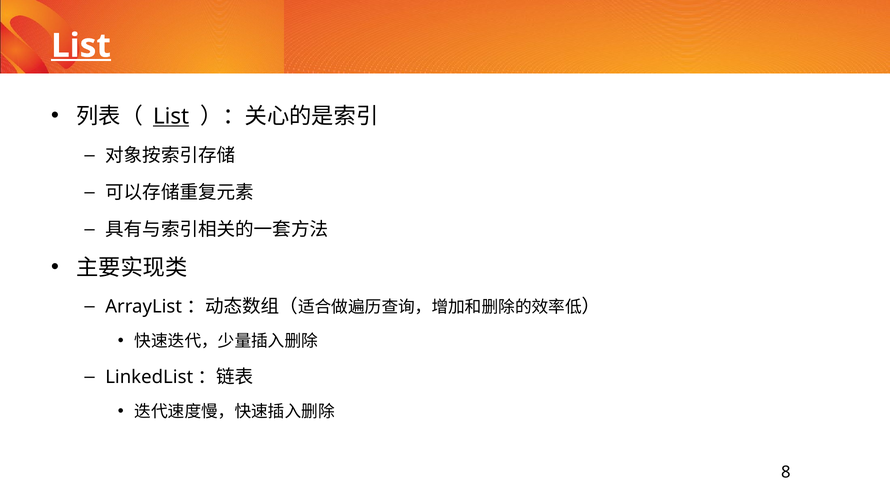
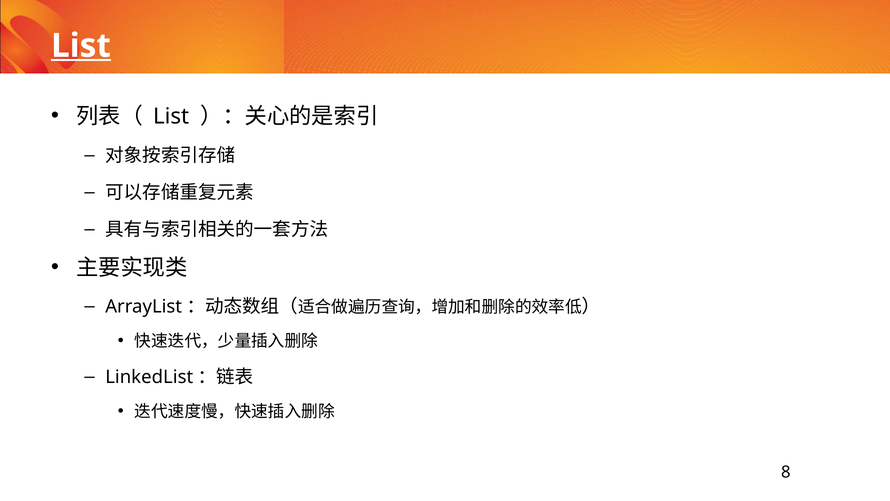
List underline: present -> none (171, 116)
